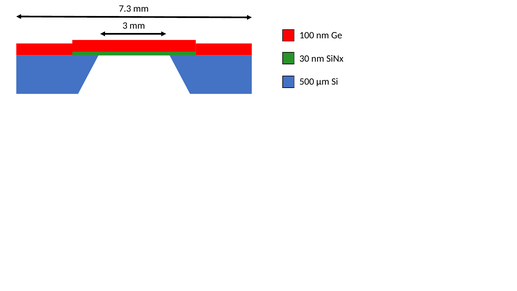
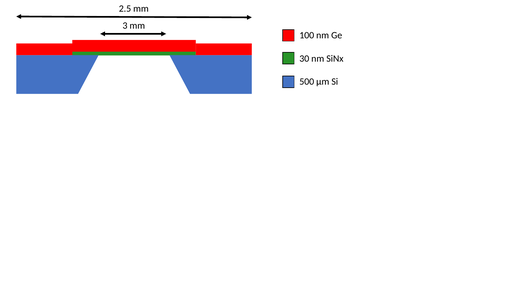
7.3: 7.3 -> 2.5 (125, 9)
